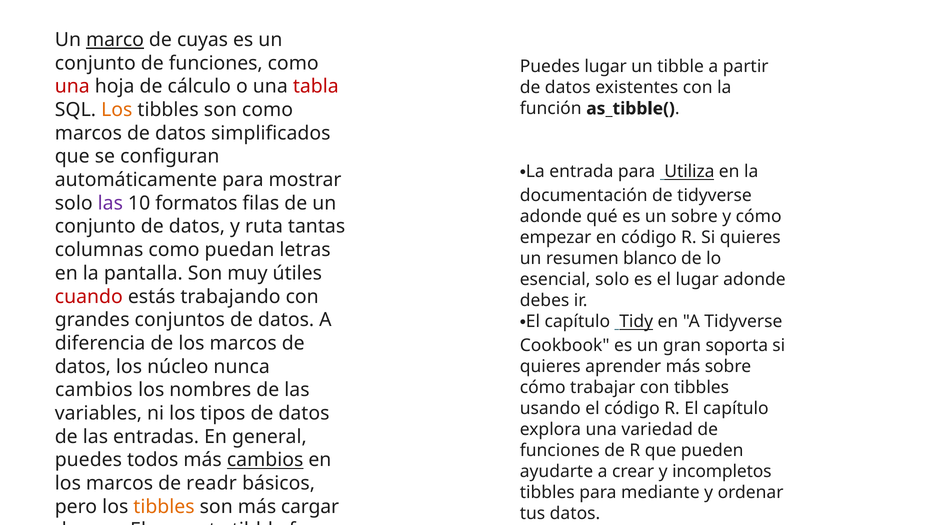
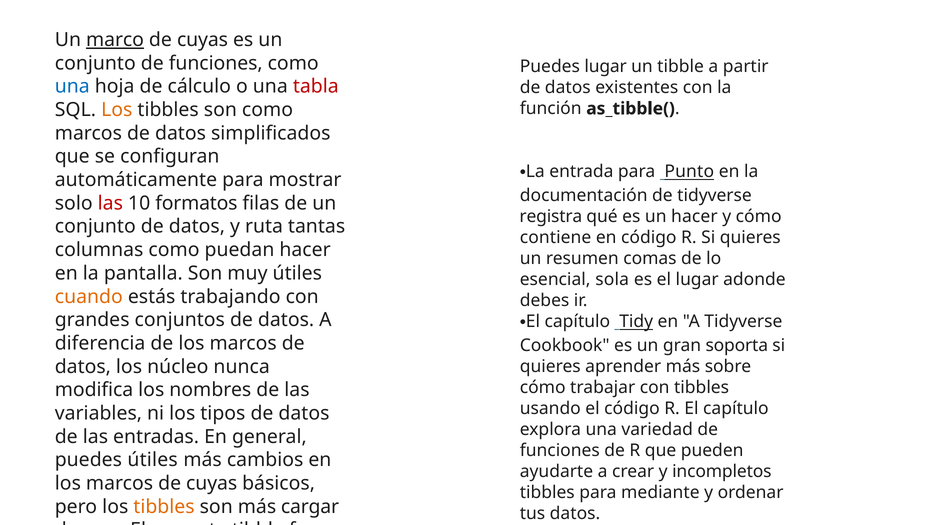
una colour: red -> blue (72, 86)
Utiliza: Utiliza -> Punto (689, 171)
las colour: purple -> red (110, 203)
adonde: adonde -> registra (551, 216)
un sobre: sobre -> hacer (694, 216)
empezar: empezar -> contiene (556, 237)
puedan letras: letras -> hacer (305, 250)
blanco: blanco -> comas (650, 258)
esencial solo: solo -> sola (612, 279)
cuando colour: red -> orange (89, 296)
cambios: cambios -> modifica (94, 389)
puedes todos: todos -> útiles (153, 459)
cambios underline: present -> none (265, 459)
marcos de readr: readr -> cuyas (212, 483)
